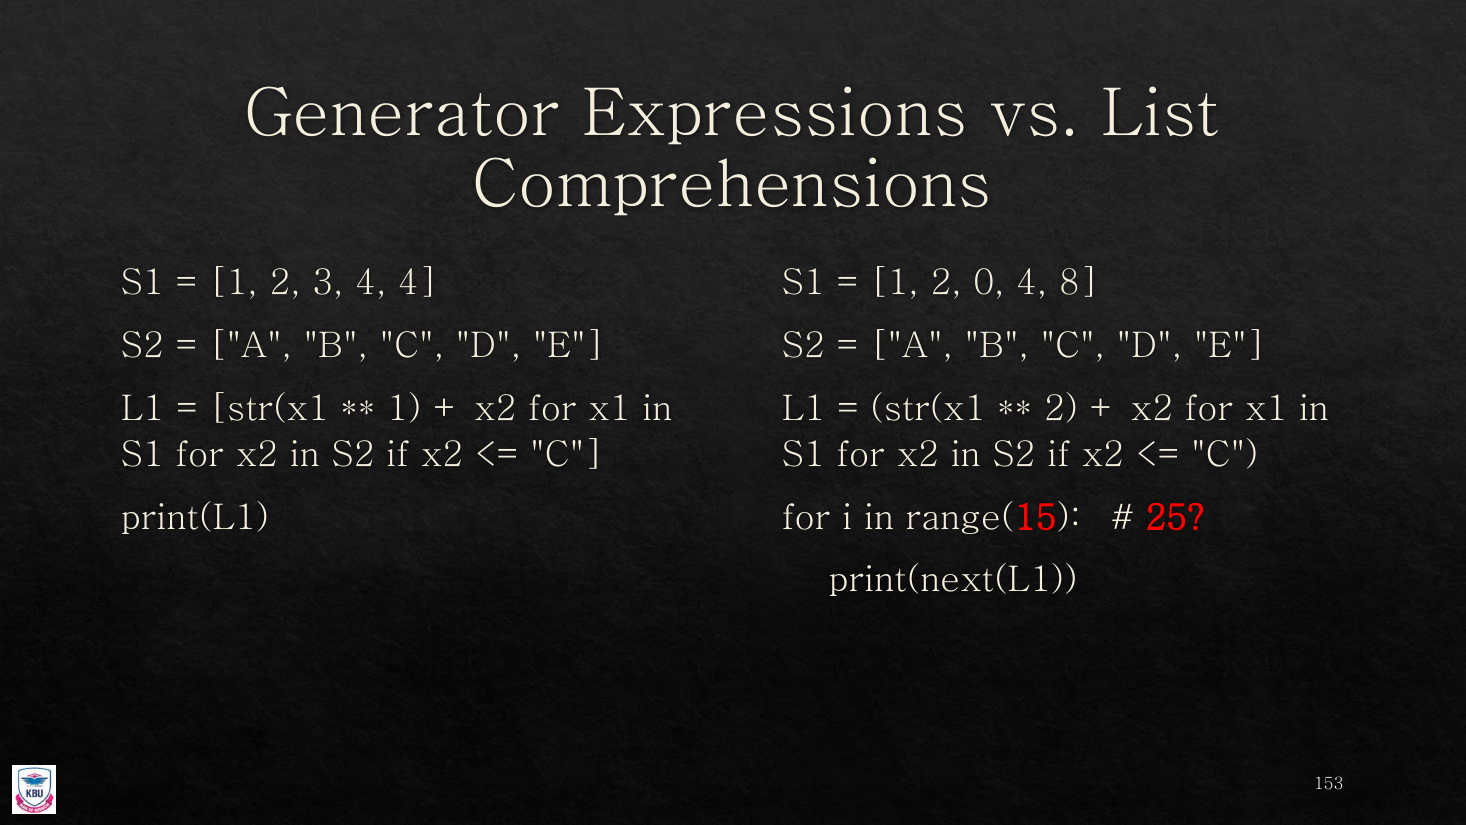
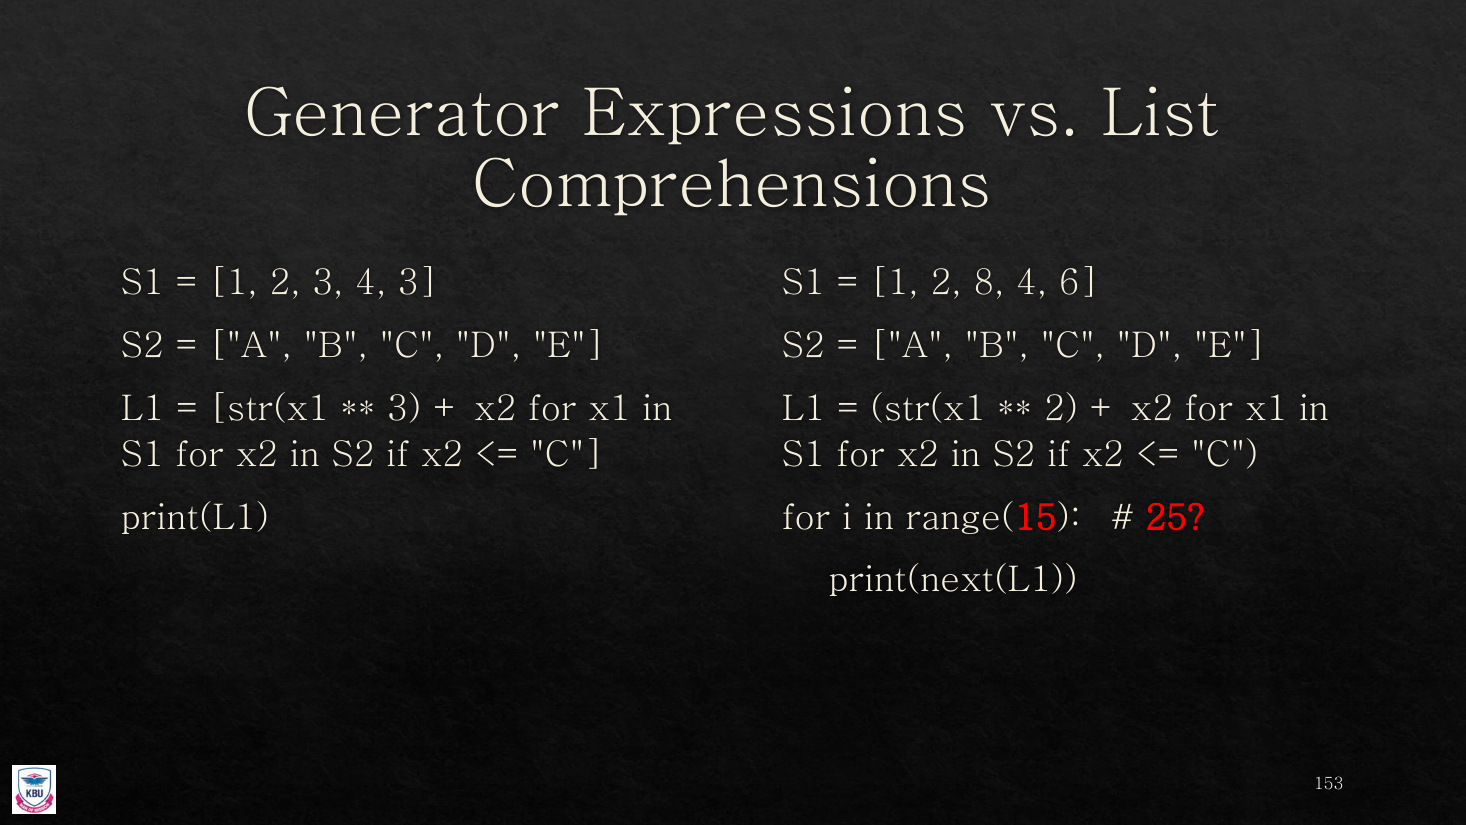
4 4: 4 -> 3 (417, 283)
0: 0 -> 8 (989, 283)
8: 8 -> 6 (1078, 283)
1: 1 -> 3 (404, 408)
